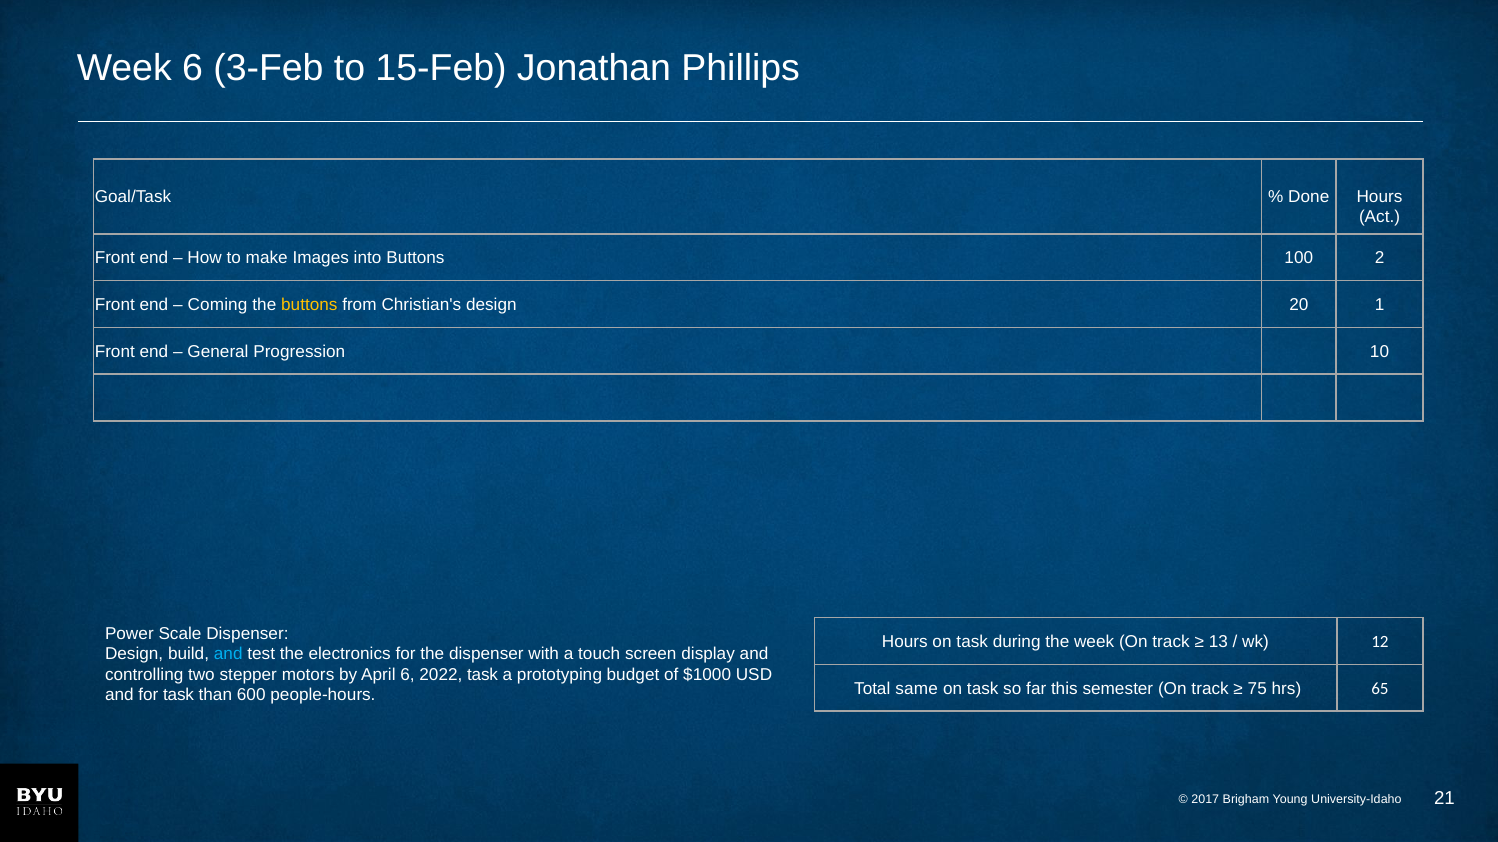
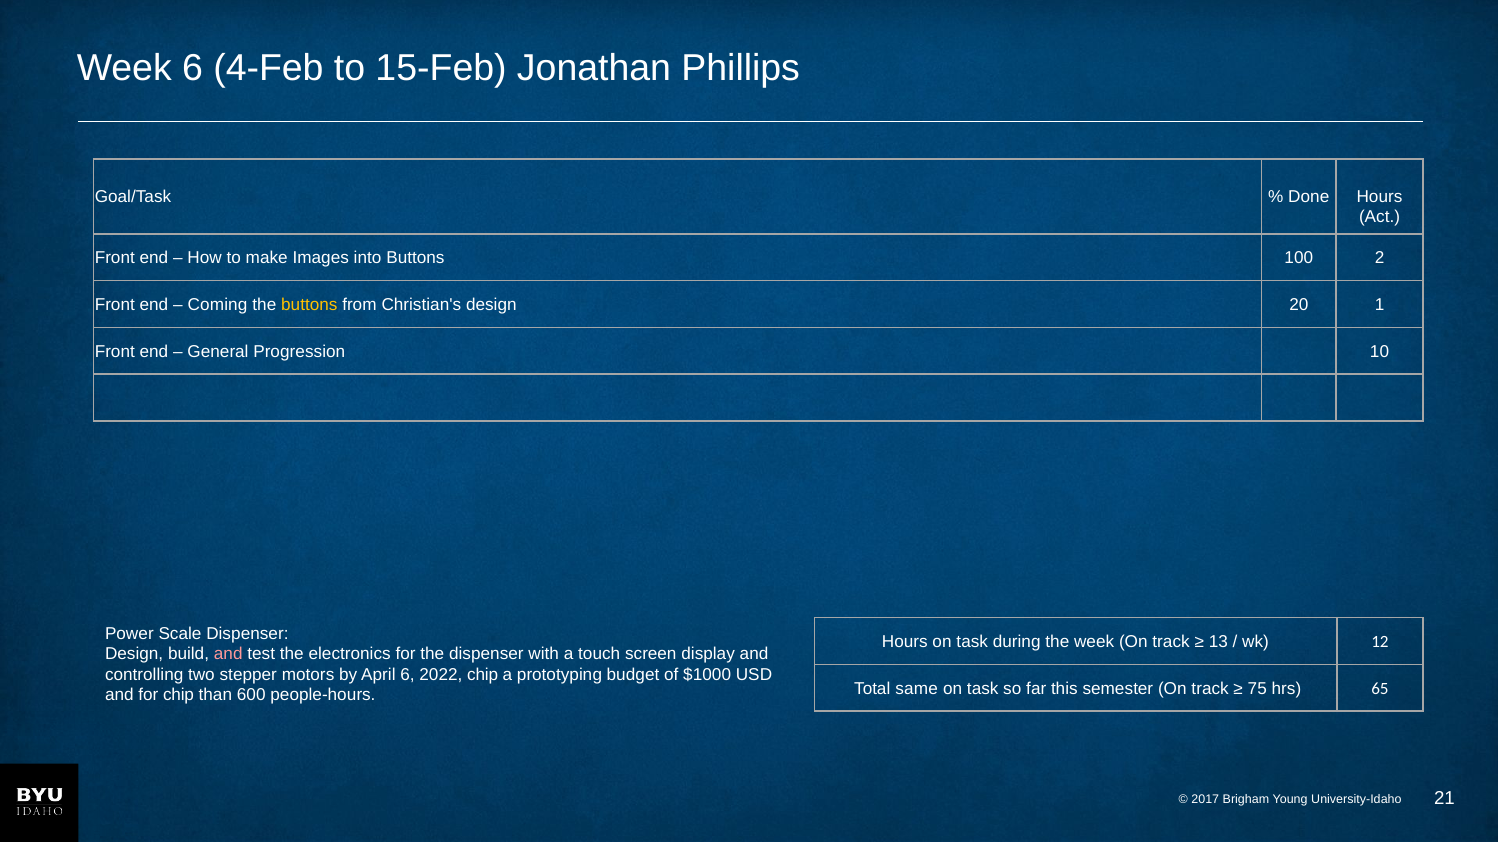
3-Feb: 3-Feb -> 4-Feb (268, 68)
and colour: light blue -> pink (228, 655)
2022 task: task -> chip (483, 675)
for task: task -> chip (179, 696)
